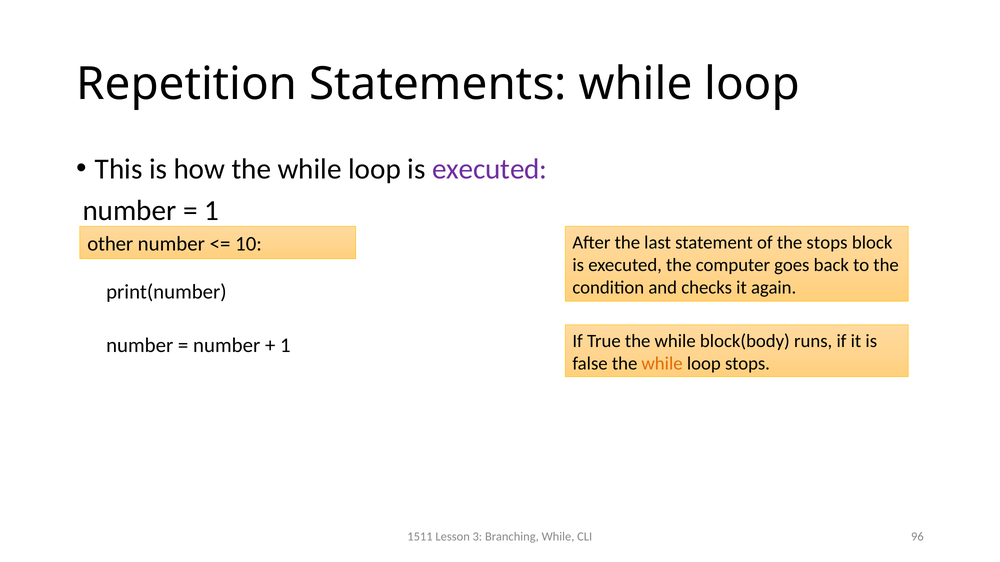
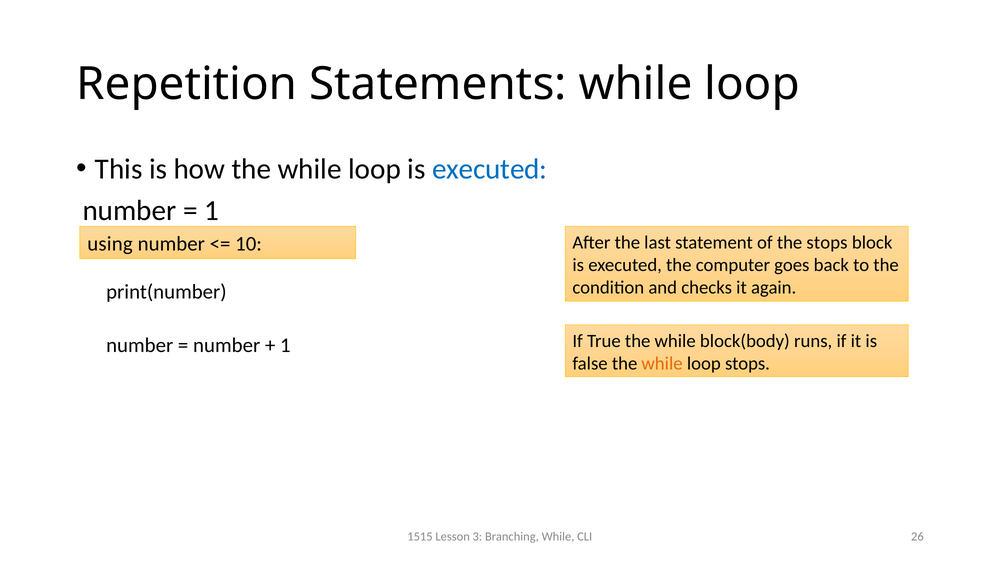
executed colour: purple -> blue (490, 169)
other: other -> using (110, 244)
1511: 1511 -> 1515 (420, 537)
96: 96 -> 26 (917, 537)
